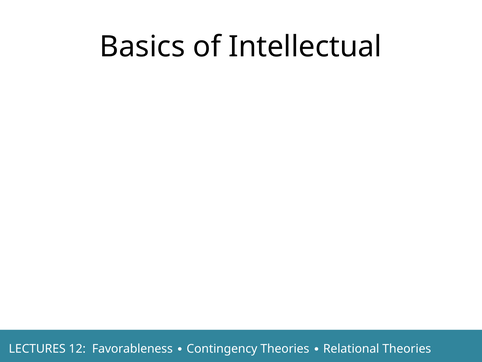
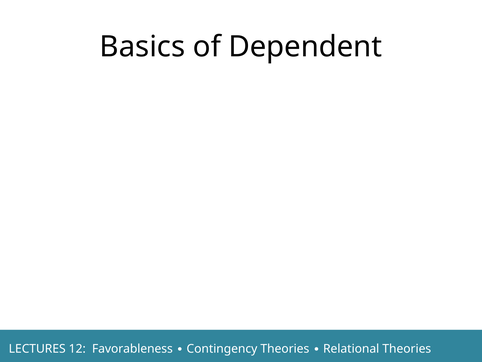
Intellectual: Intellectual -> Dependent (305, 47)
